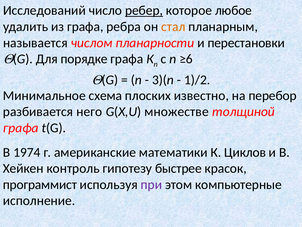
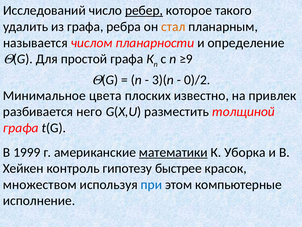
любое: любое -> такого (233, 11)
перестановки: перестановки -> определение (246, 43)
порядке: порядке -> простой (84, 59)
≥6: ≥6 -> ≥9 (186, 59)
1)/2: 1)/2 -> 0)/2 (197, 80)
схема: схема -> цвета (105, 95)
перебор: перебор -> привлек (273, 95)
множестве: множестве -> разместить (177, 112)
1974: 1974 -> 1999 (27, 152)
математики underline: none -> present (173, 152)
Циклов: Циклов -> Уборка (245, 152)
программист: программист -> множеством (40, 184)
при colour: purple -> blue (151, 184)
